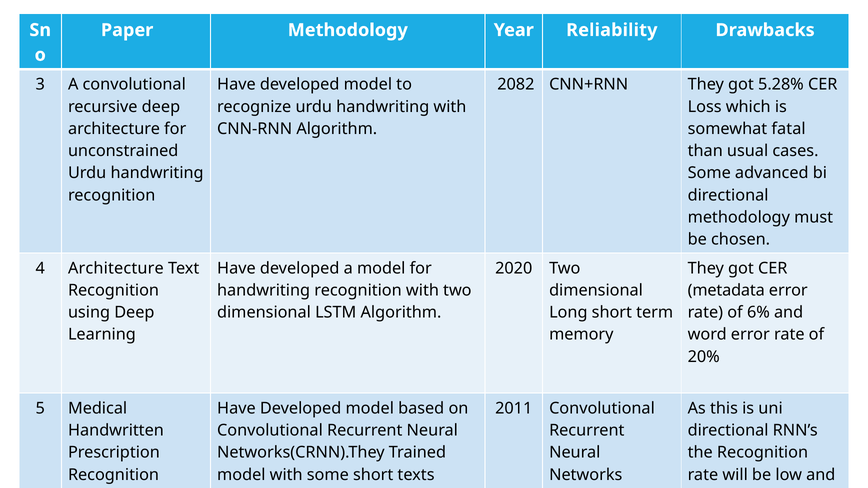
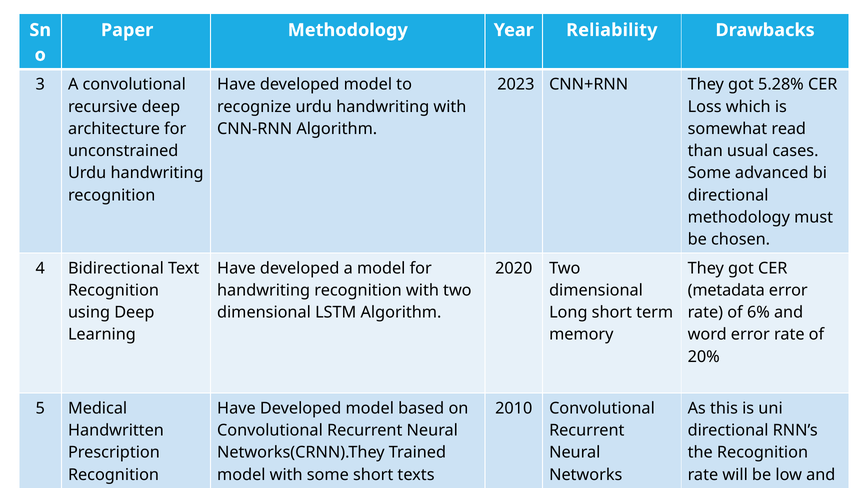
2082: 2082 -> 2023 (516, 85)
fatal: fatal -> read (789, 129)
4 Architecture: Architecture -> Bidirectional (116, 268)
2011: 2011 -> 2010 (514, 409)
